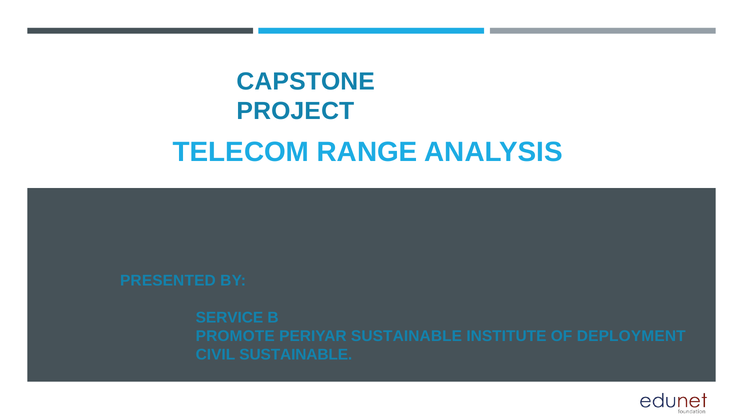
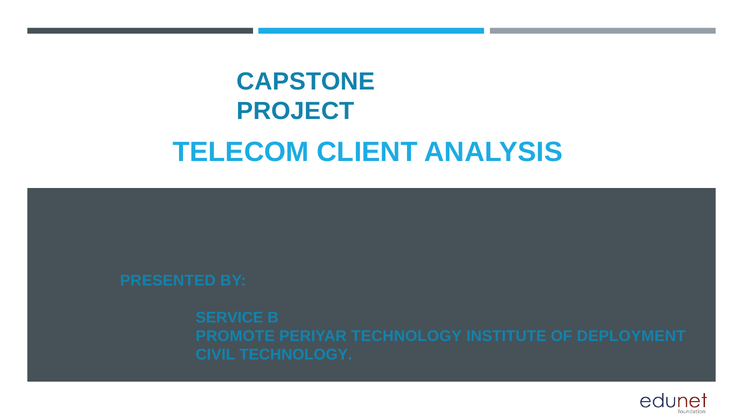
RANGE: RANGE -> CLIENT (367, 152)
PERIYAR SUSTAINABLE: SUSTAINABLE -> TECHNOLOGY (406, 336)
CIVIL SUSTAINABLE: SUSTAINABLE -> TECHNOLOGY (296, 355)
